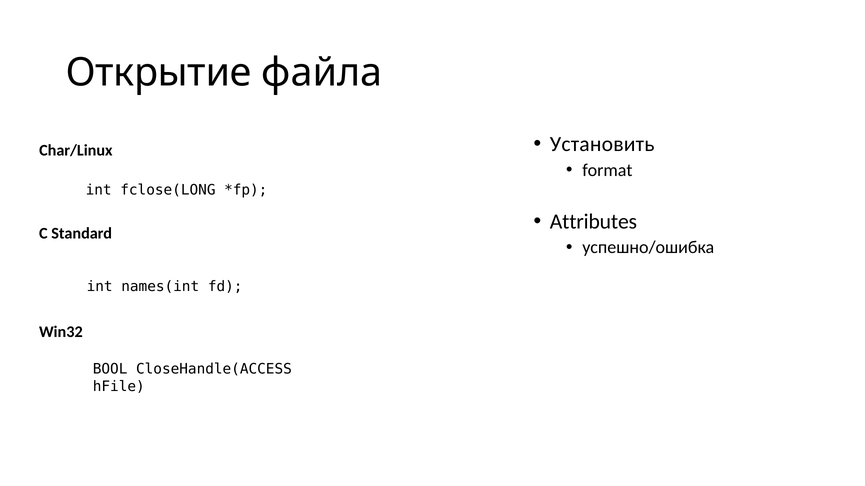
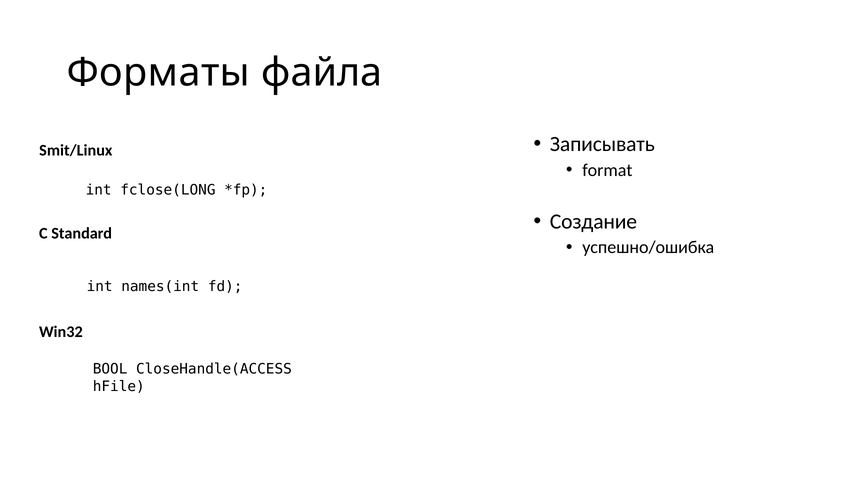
Открытие: Открытие -> Форматы (158, 73)
Установить: Установить -> Записывать (602, 144)
Char/Linux: Char/Linux -> Smit/Linux (76, 151)
Attributes: Attributes -> Создание (593, 222)
